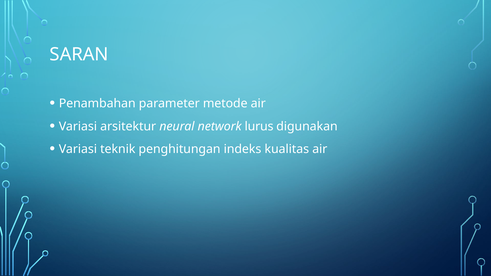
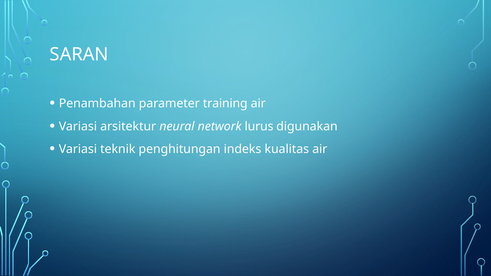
metode: metode -> training (225, 104)
